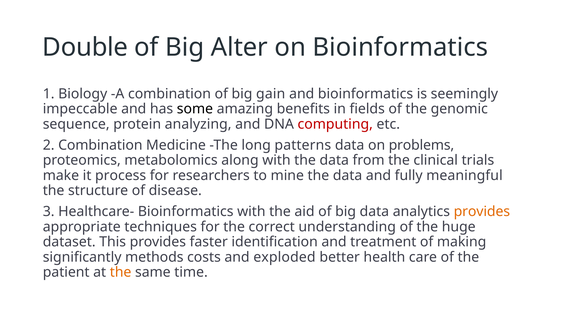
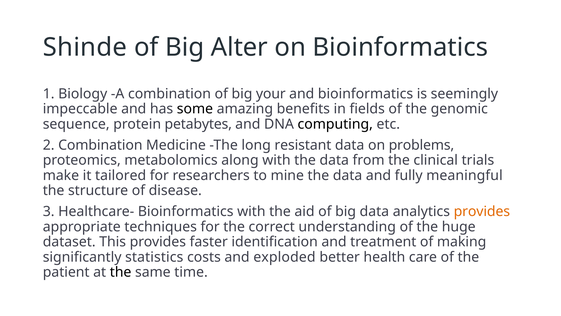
Double: Double -> Shinde (85, 47)
gain: gain -> your (271, 94)
analyzing: analyzing -> petabytes (198, 124)
computing colour: red -> black (335, 124)
patterns: patterns -> resistant (303, 145)
process: process -> tailored (121, 175)
methods: methods -> statistics (154, 257)
the colour: orange -> black (121, 272)
